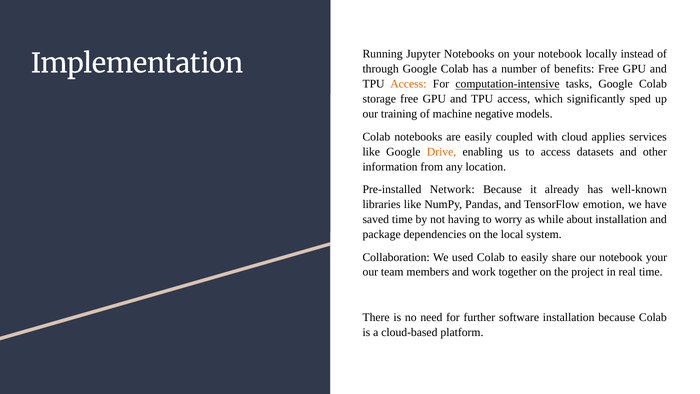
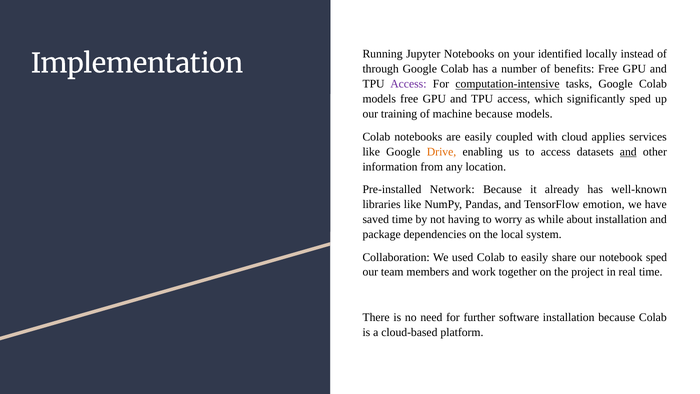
your notebook: notebook -> identified (560, 54)
Access colour: orange -> purple (408, 84)
storage: storage -> models (379, 99)
machine negative: negative -> because (494, 114)
and underline: none -> present (628, 152)
notebook your: your -> sped (656, 257)
